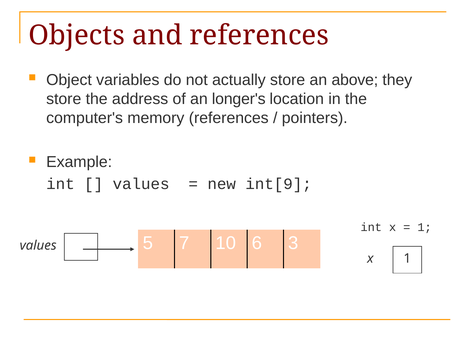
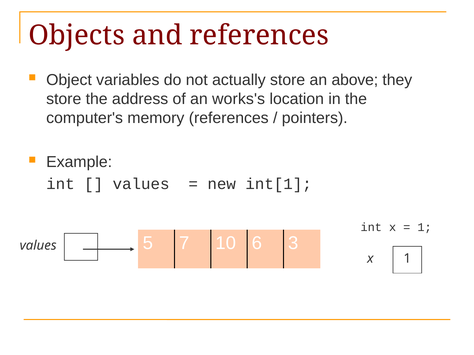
longer's: longer's -> works's (239, 99)
int[9: int[9 -> int[1 (279, 184)
